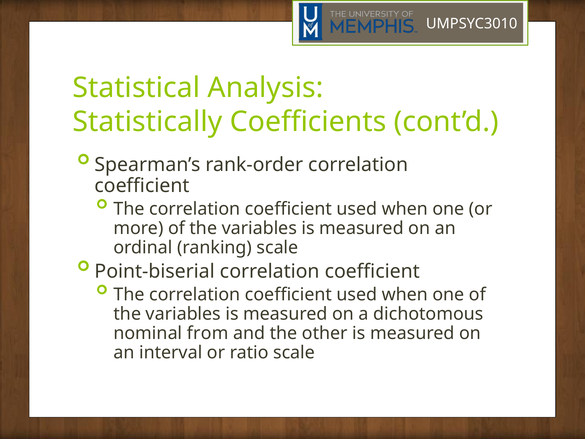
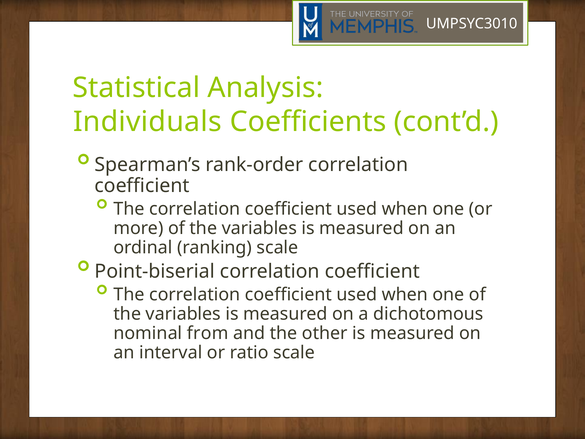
Statistically: Statistically -> Individuals (147, 122)
